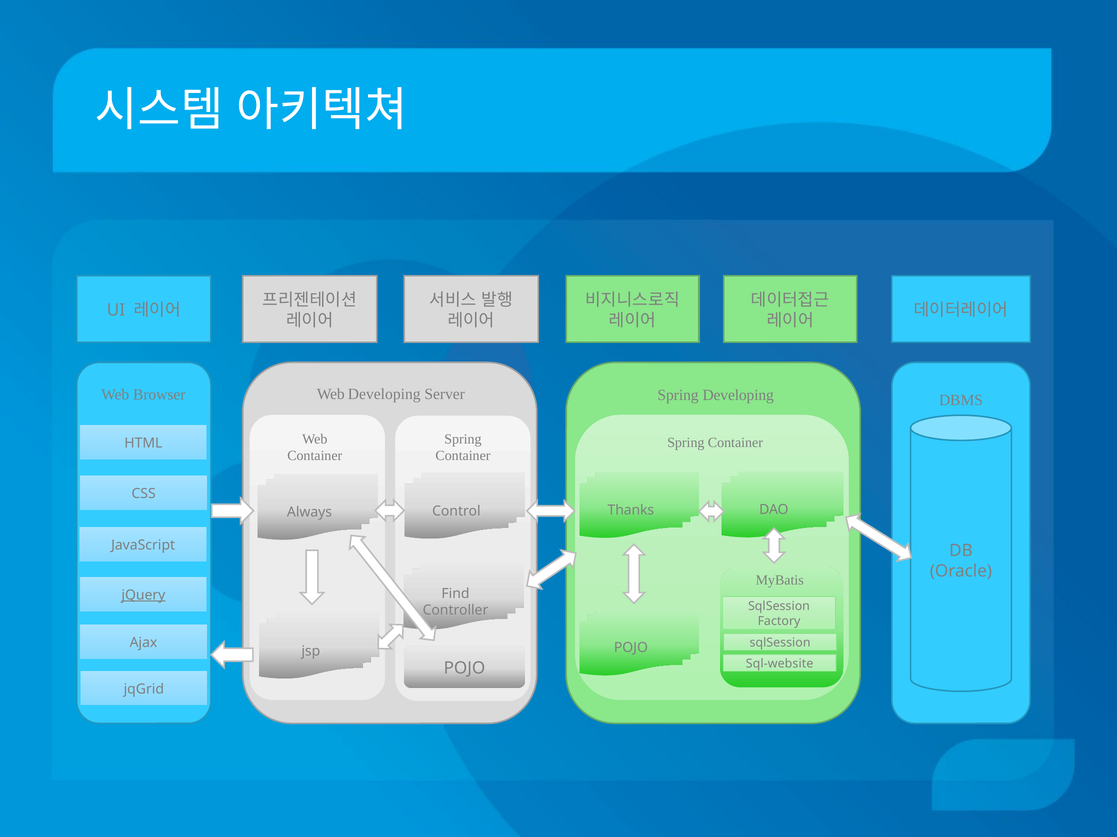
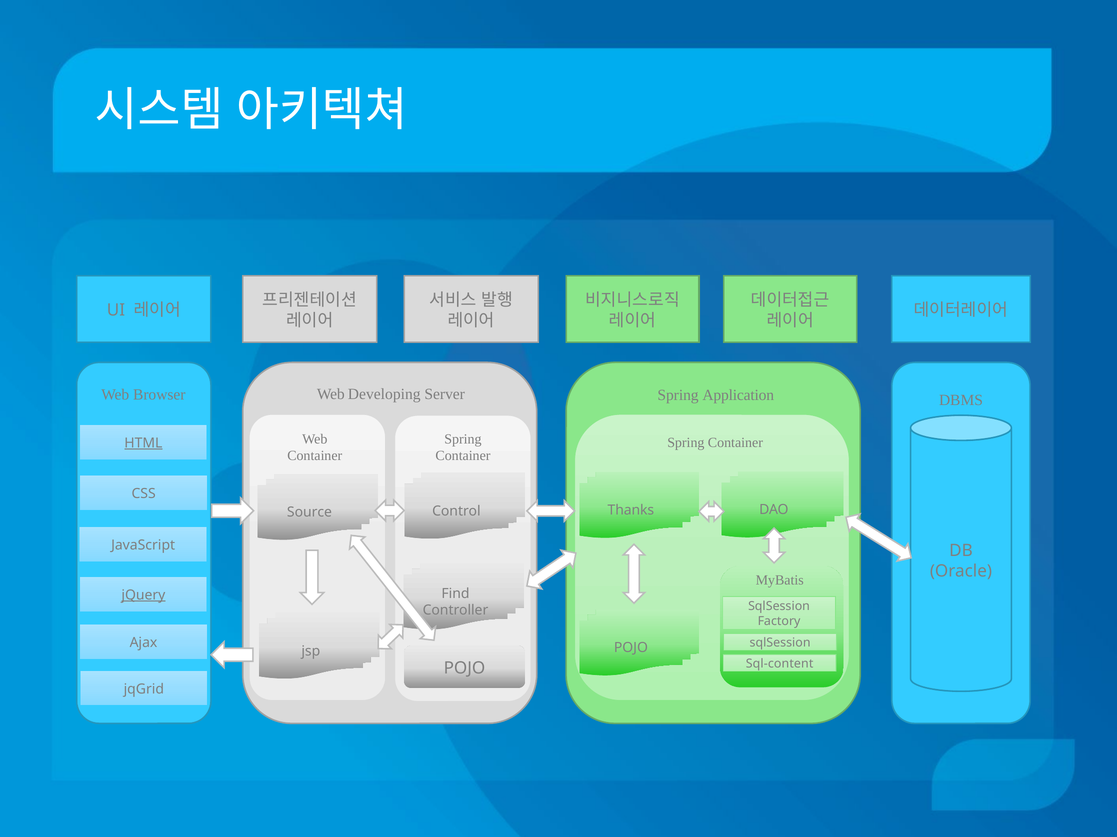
Spring Developing: Developing -> Application (738, 395)
HTML underline: none -> present (143, 444)
Always: Always -> Source (309, 513)
Sql-website: Sql-website -> Sql-content (780, 664)
